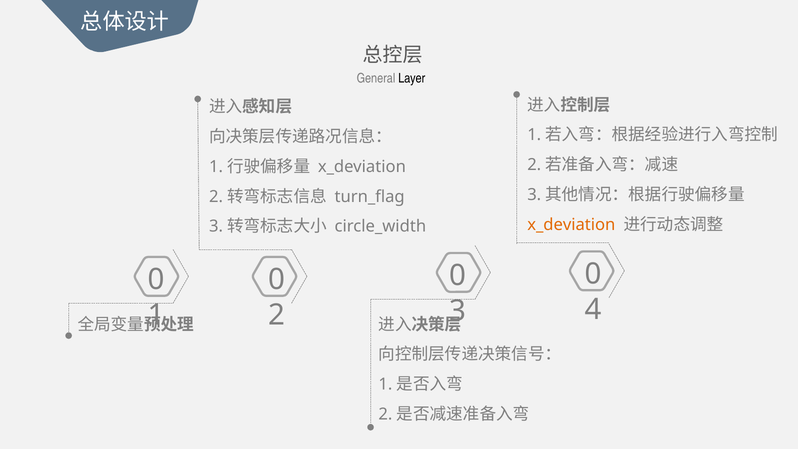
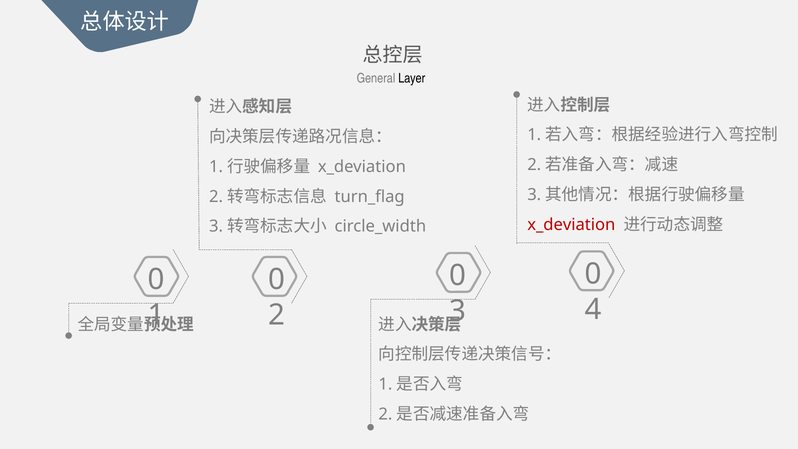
x_deviation colour: orange -> red (571, 225)
